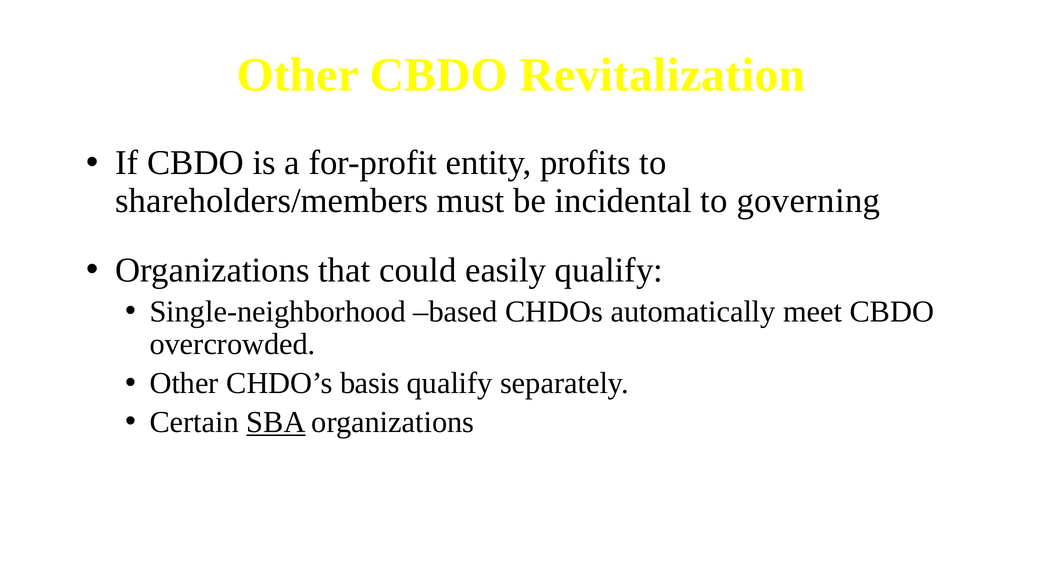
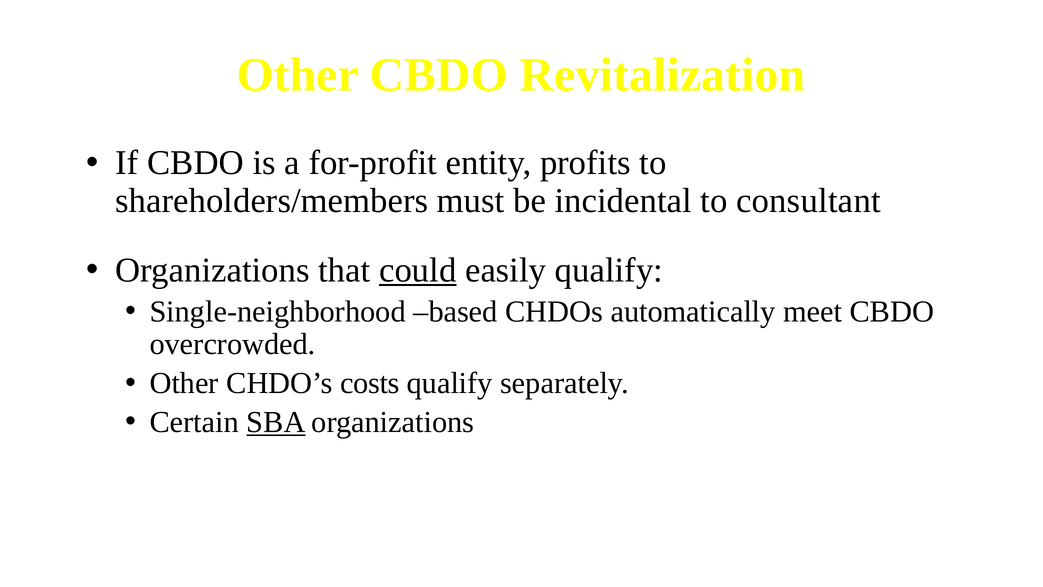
governing: governing -> consultant (808, 200)
could underline: none -> present (418, 270)
basis: basis -> costs (370, 383)
